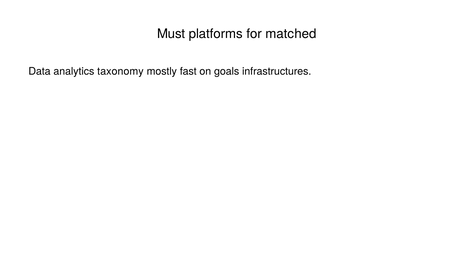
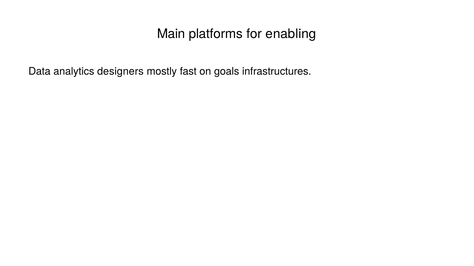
Must: Must -> Main (171, 34)
matched: matched -> enabling (291, 34)
taxonomy: taxonomy -> designers (120, 72)
